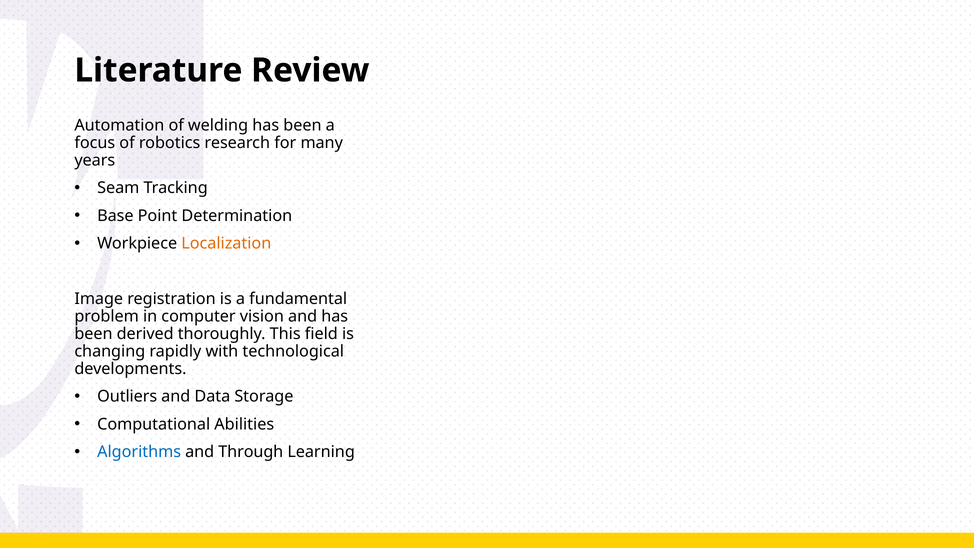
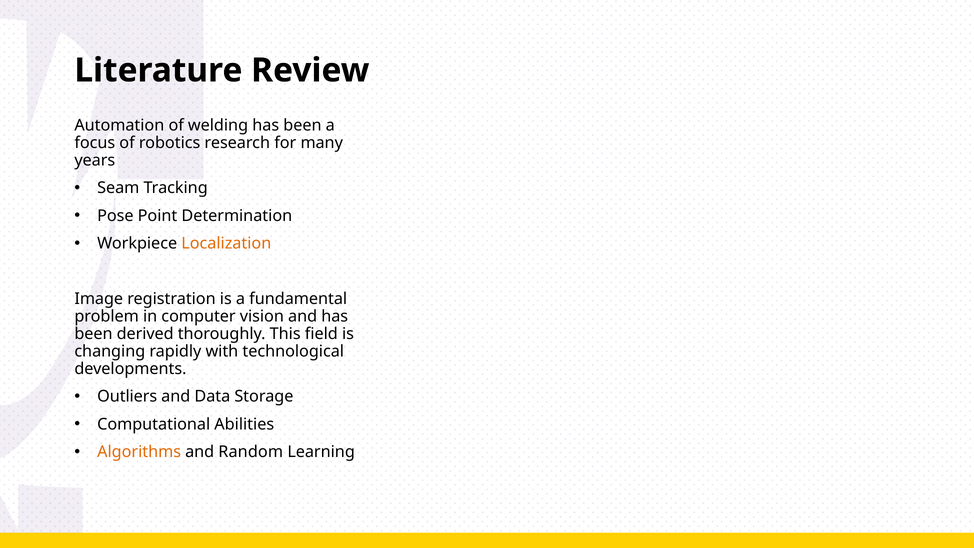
Base: Base -> Pose (115, 216)
Algorithms colour: blue -> orange (139, 452)
Through: Through -> Random (251, 452)
